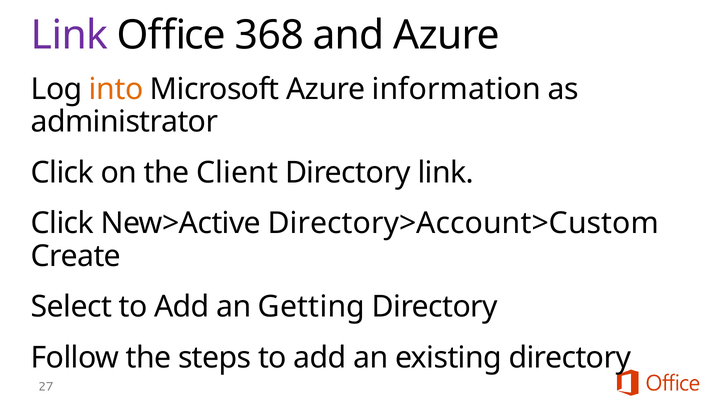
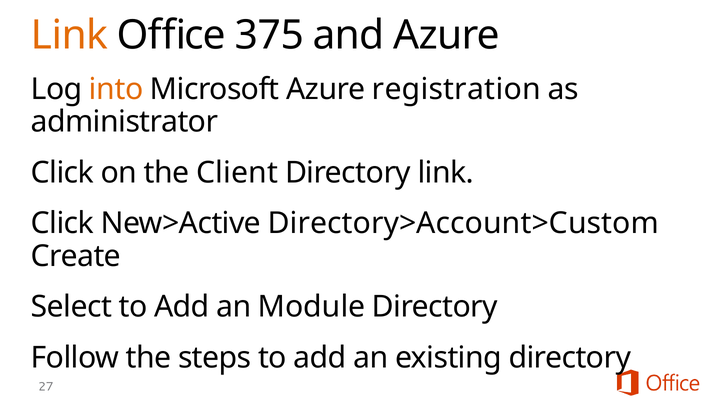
Link colour: purple -> orange (69, 35)
368: 368 -> 375 (269, 35)
information: information -> registration (456, 89)
Getting: Getting -> Module (312, 307)
